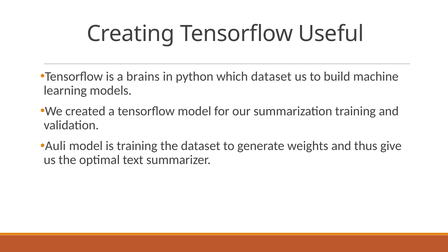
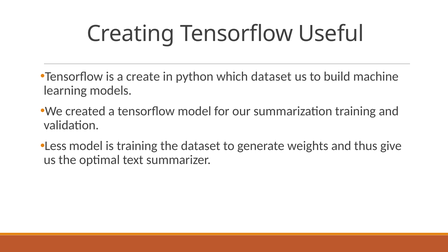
brains: brains -> create (143, 76)
Auli: Auli -> Less (56, 146)
